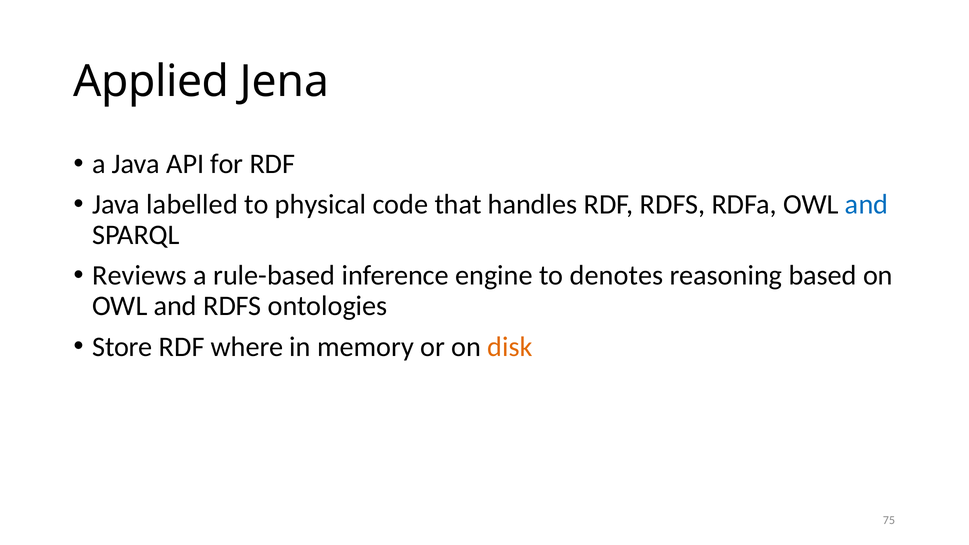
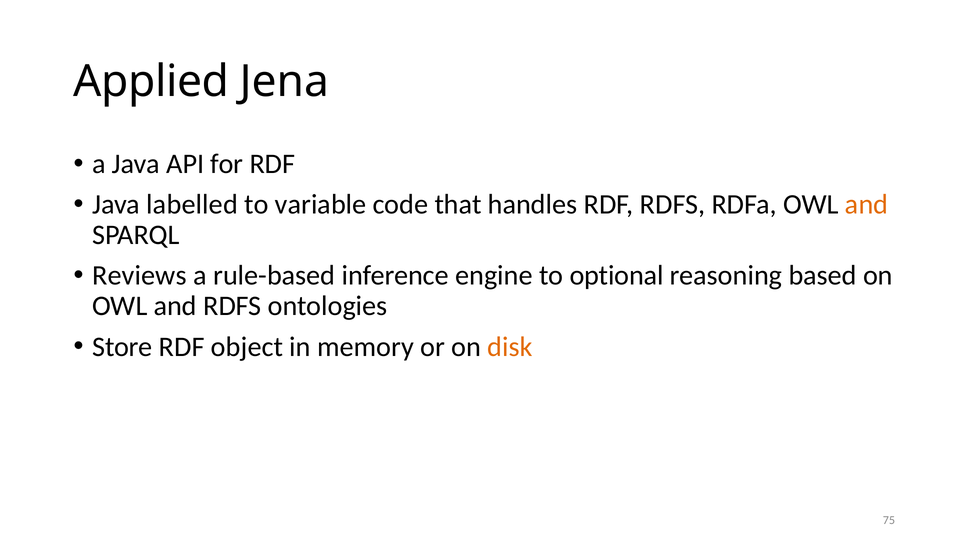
physical: physical -> variable (321, 204)
and colour: blue -> orange (867, 204)
denotes: denotes -> optional (617, 276)
where: where -> object (247, 347)
